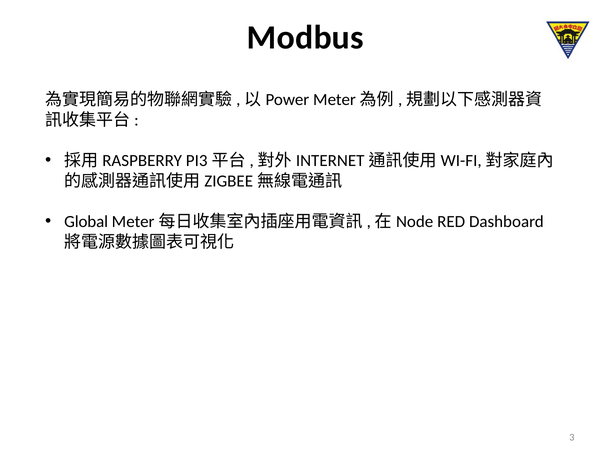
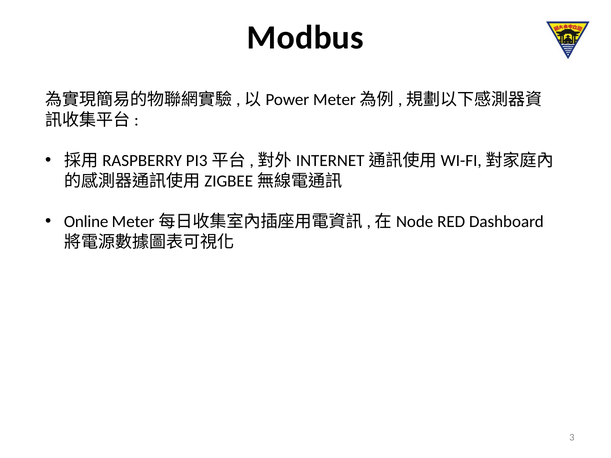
Global: Global -> Online (86, 222)
